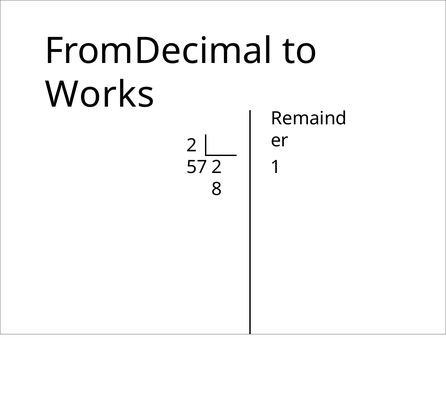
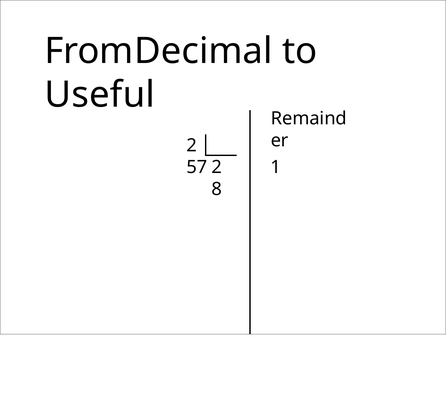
Works: Works -> Useful (100, 95)
